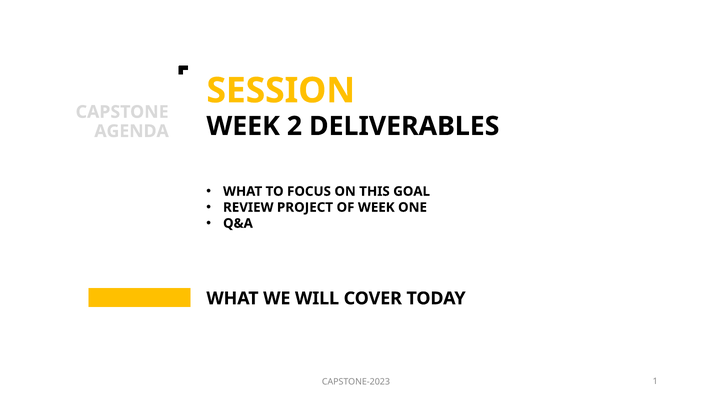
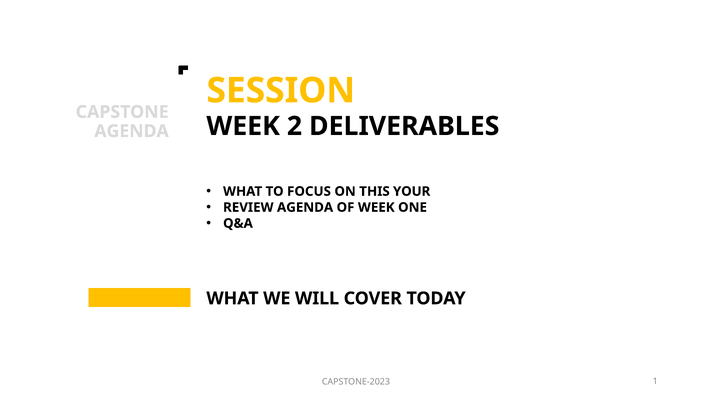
GOAL: GOAL -> YOUR (412, 192)
REVIEW PROJECT: PROJECT -> AGENDA (305, 208)
